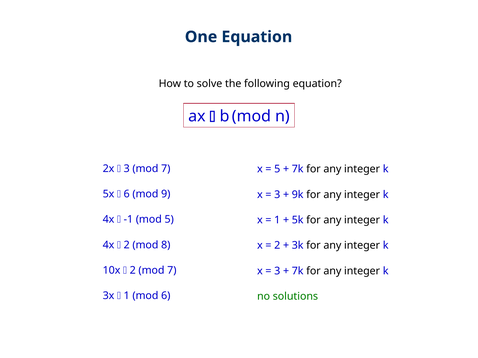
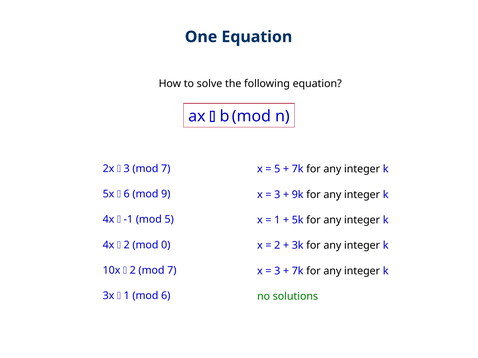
8: 8 -> 0 (166, 245)
